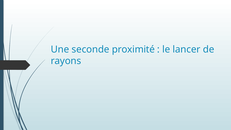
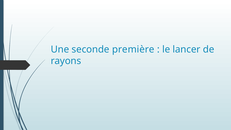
proximité: proximité -> première (133, 49)
